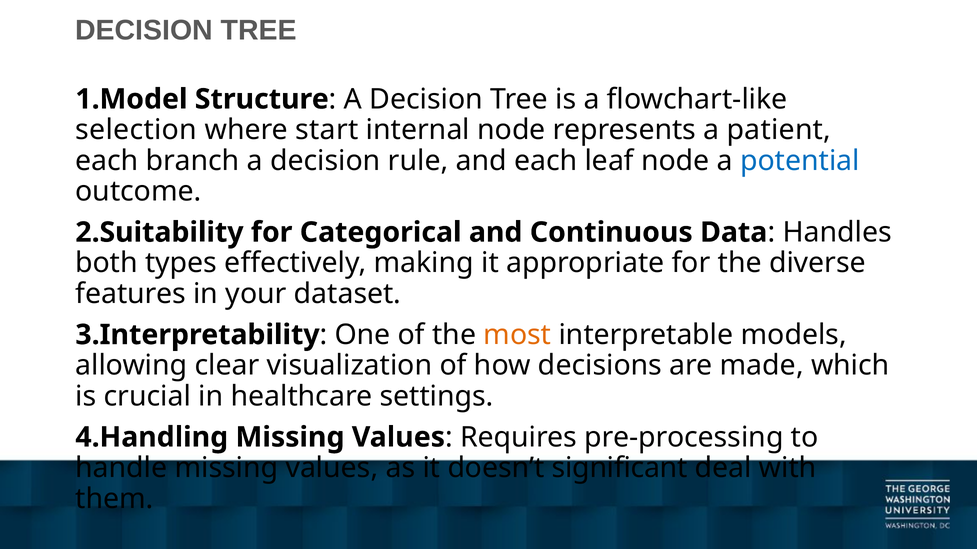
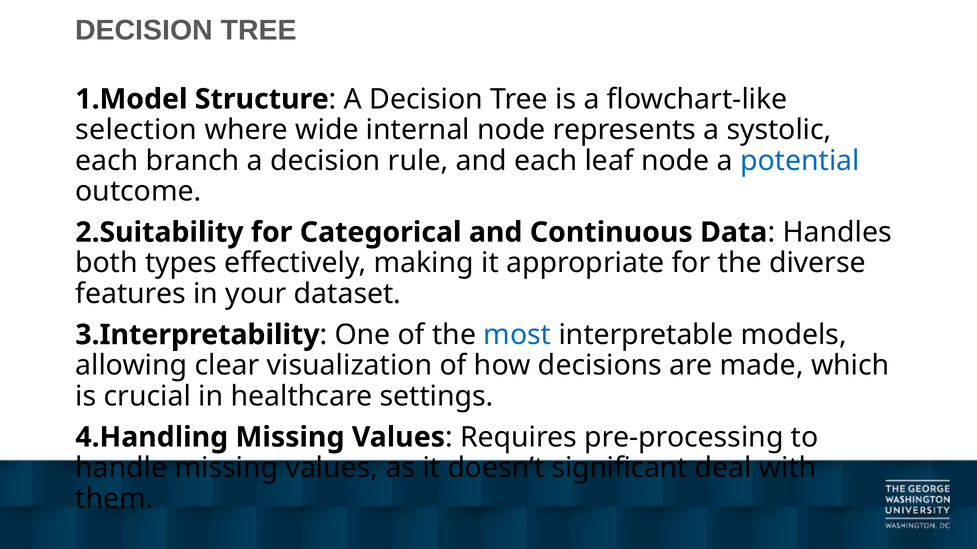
start: start -> wide (327, 130)
patient: patient -> systolic (779, 130)
most colour: orange -> blue (517, 335)
